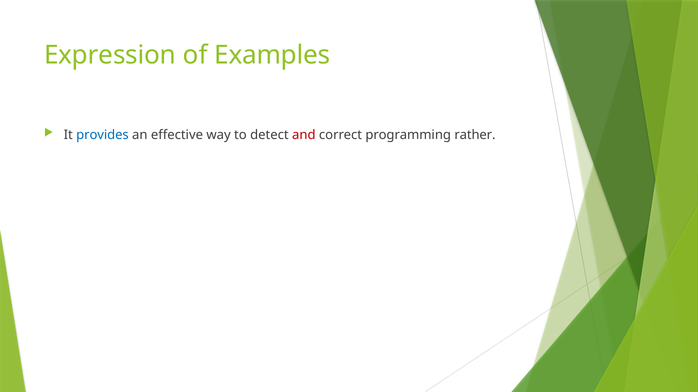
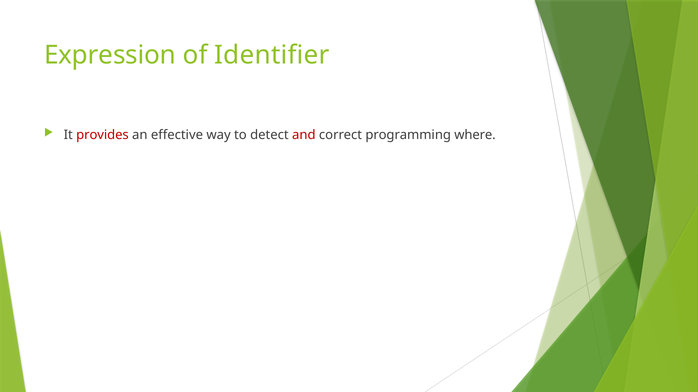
Examples: Examples -> Identifier (272, 55)
provides colour: blue -> red (102, 135)
rather: rather -> where (475, 135)
